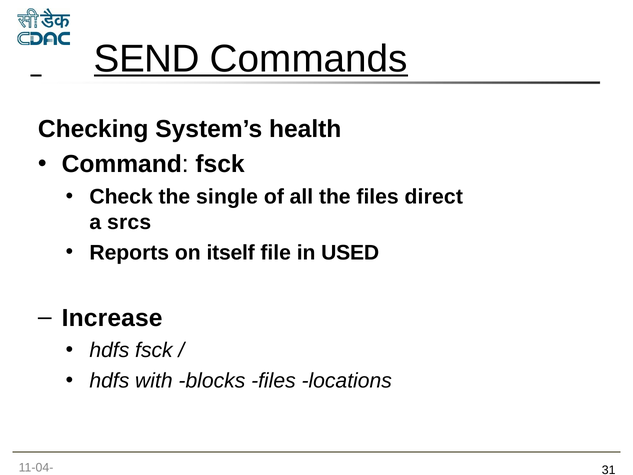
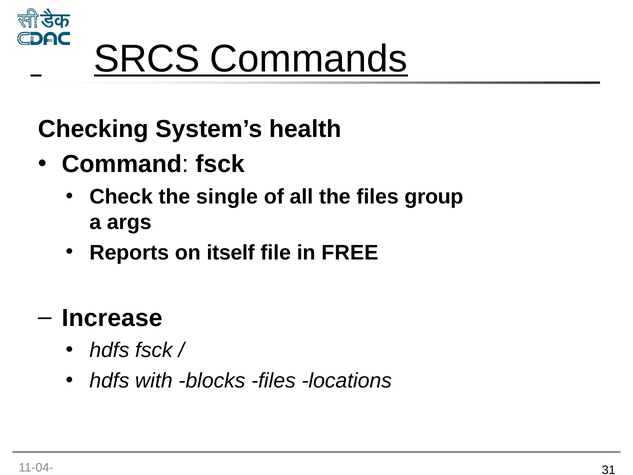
SEND: SEND -> SRCS (147, 59)
direct: direct -> group (434, 197)
srcs: srcs -> args (129, 222)
USED: USED -> FREE (350, 253)
